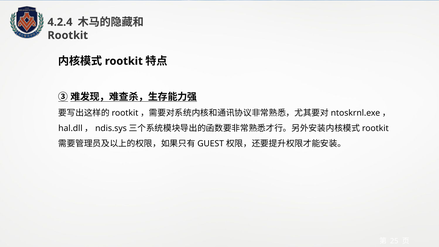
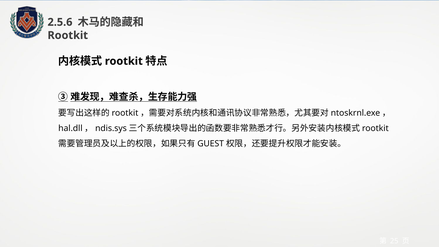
4.2.4: 4.2.4 -> 2.5.6 (60, 22)
